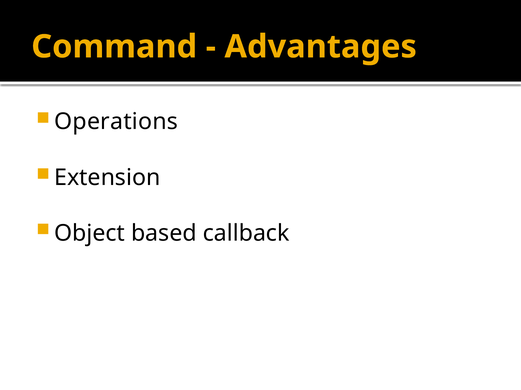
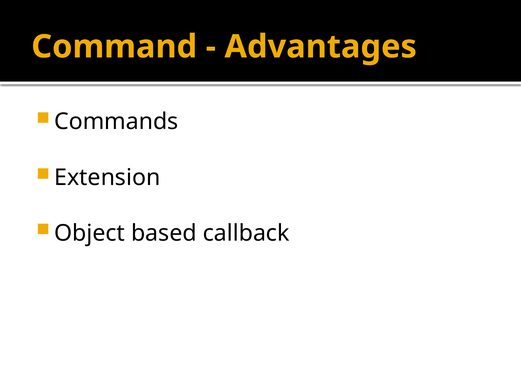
Operations: Operations -> Commands (116, 122)
